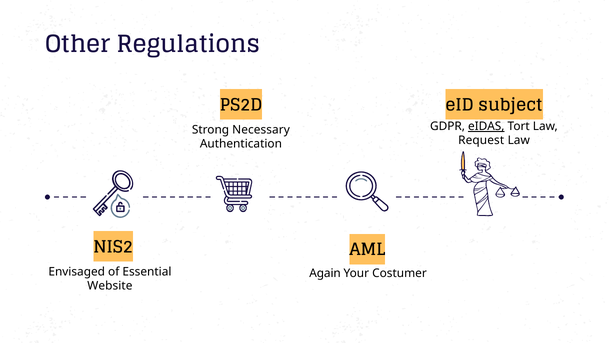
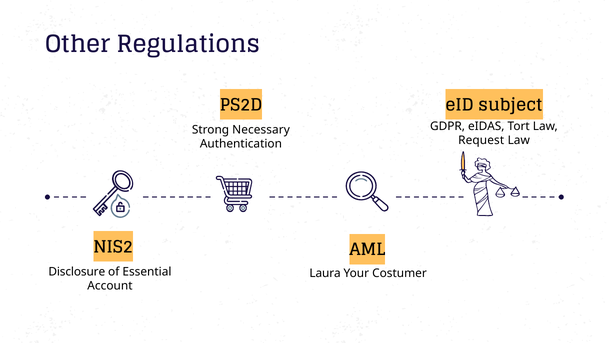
eIDAS underline: present -> none (486, 126)
Envisaged: Envisaged -> Disclosure (77, 271)
Again: Again -> Laura (325, 273)
Website: Website -> Account (110, 286)
